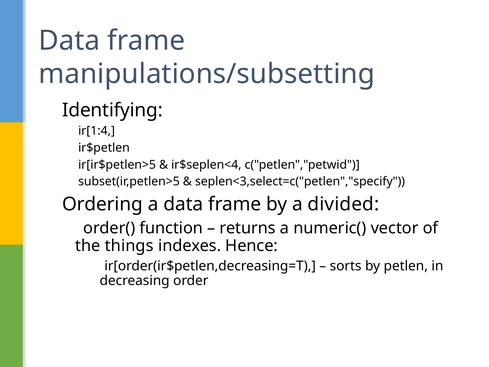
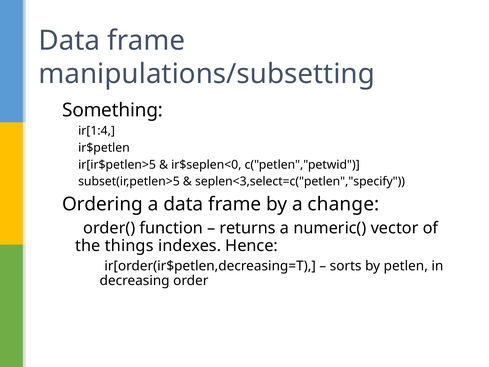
Identifying: Identifying -> Something (113, 110)
ir$seplen<4: ir$seplen<4 -> ir$seplen<0 (206, 165)
divided: divided -> change (343, 204)
